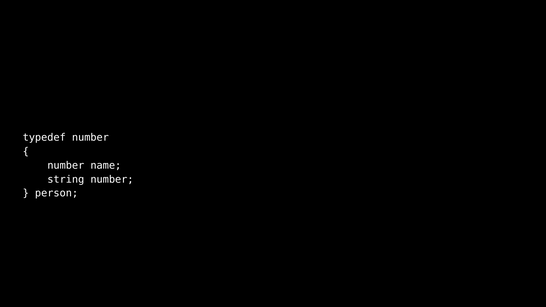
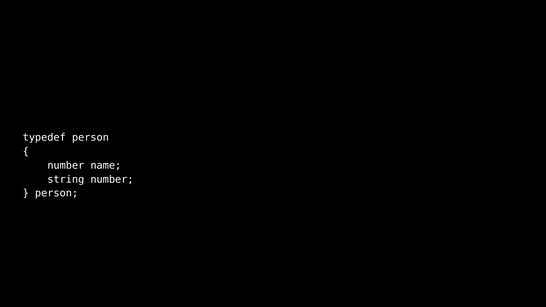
typedef number: number -> person (90, 137)
